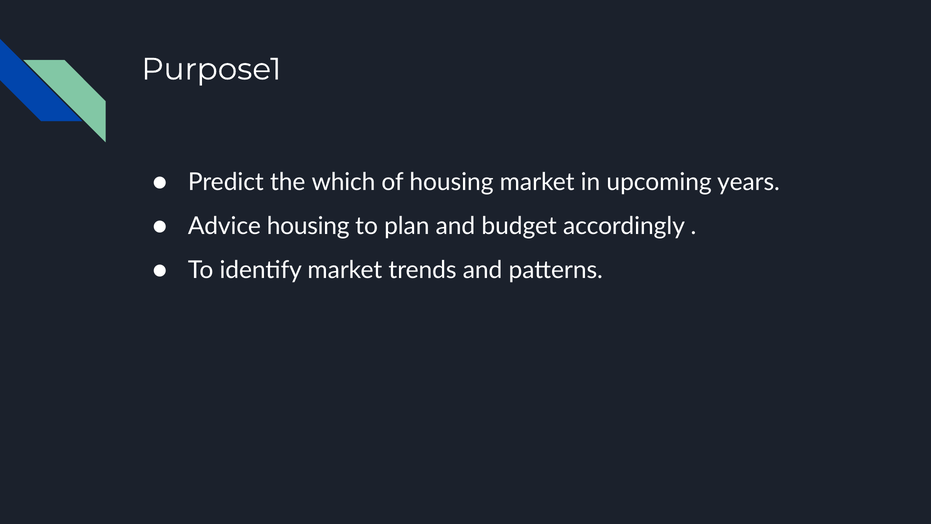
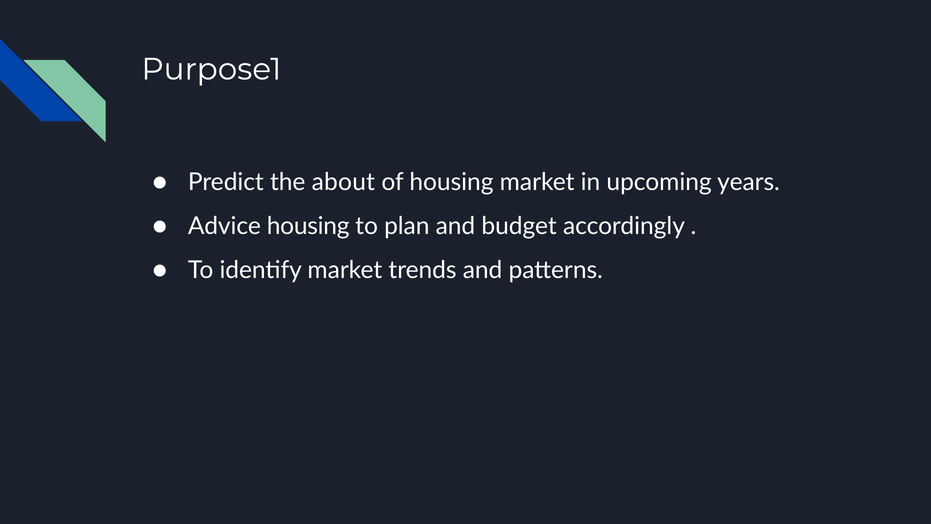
which: which -> about (343, 182)
